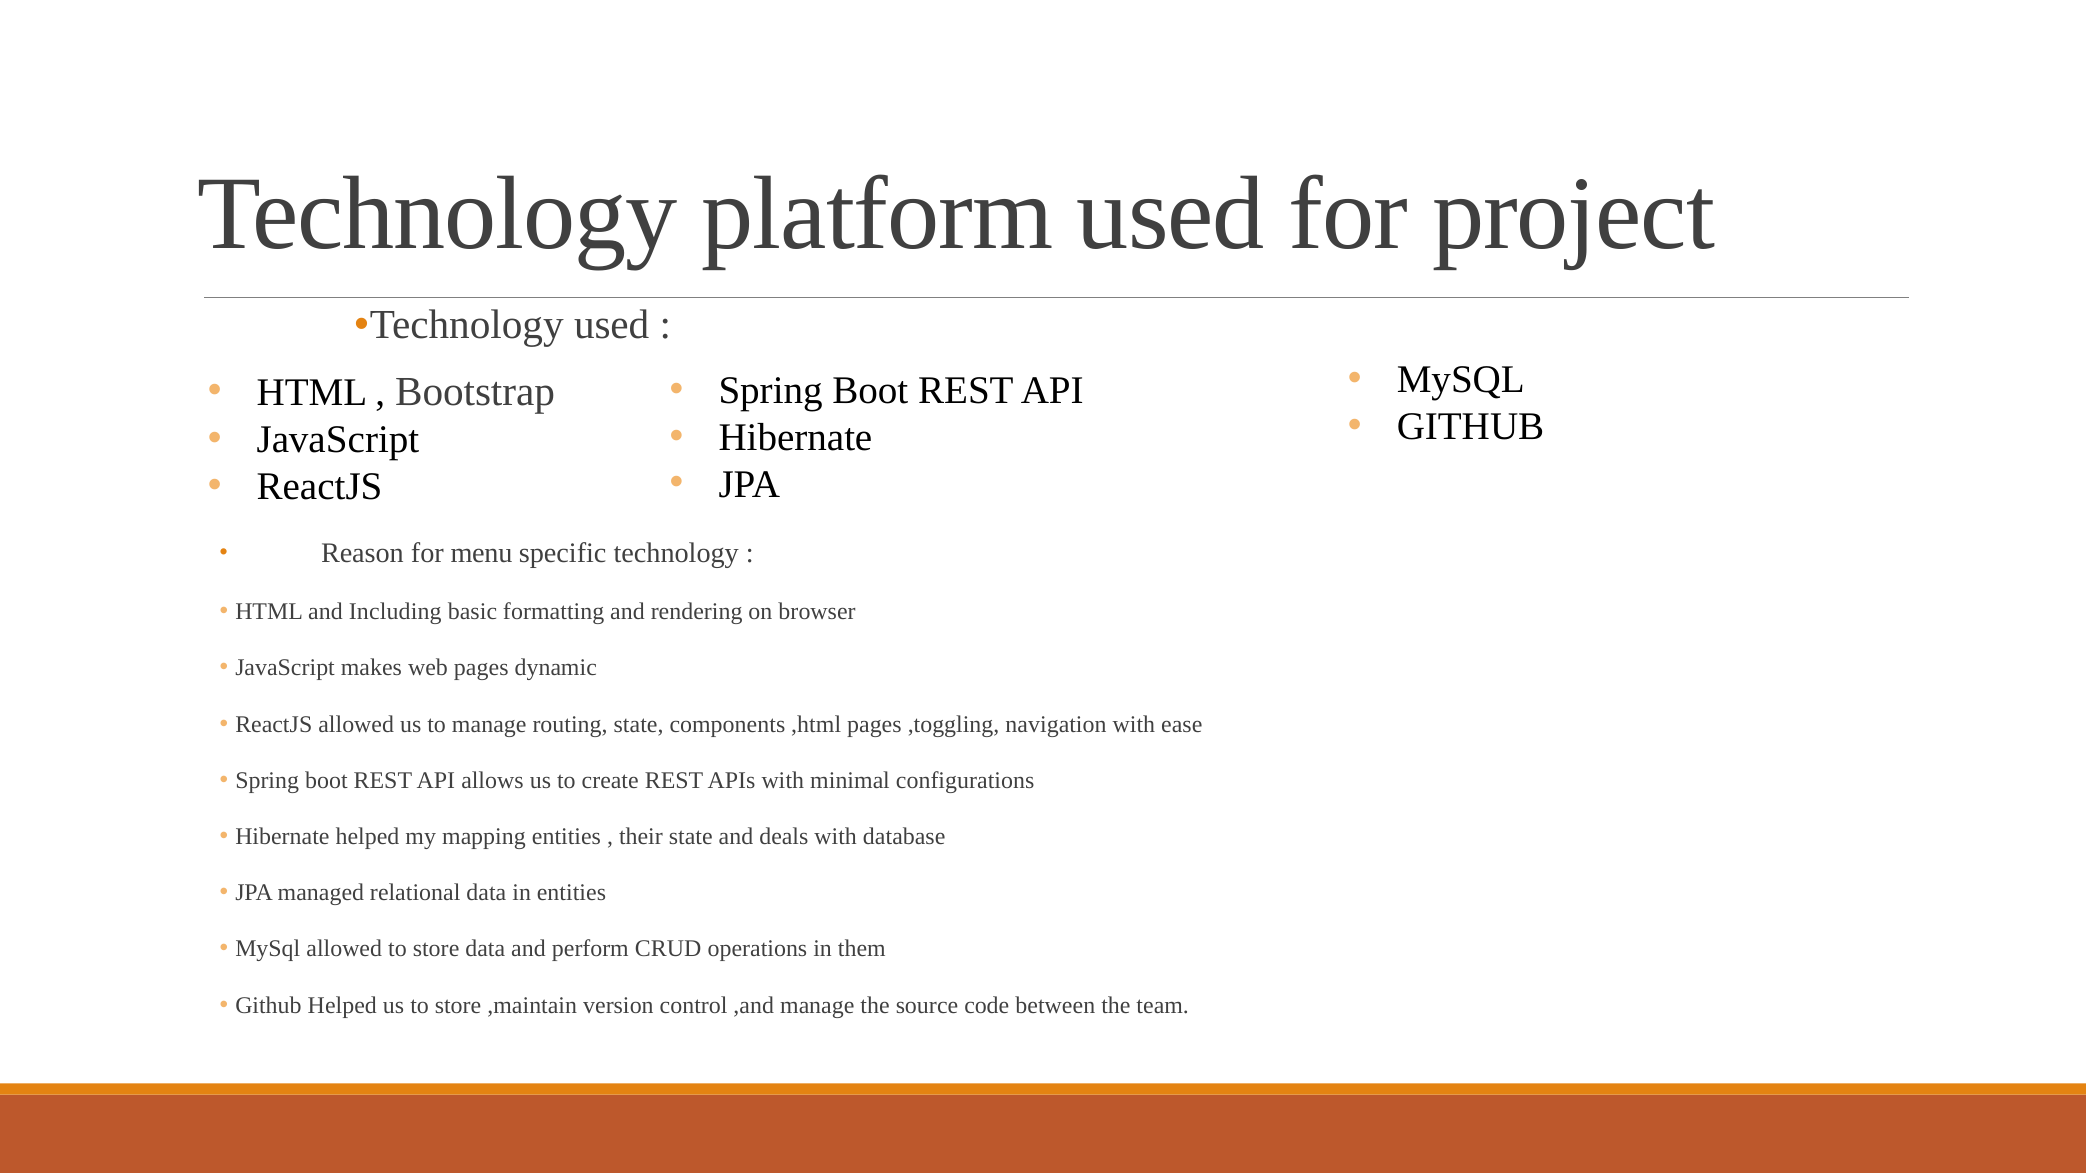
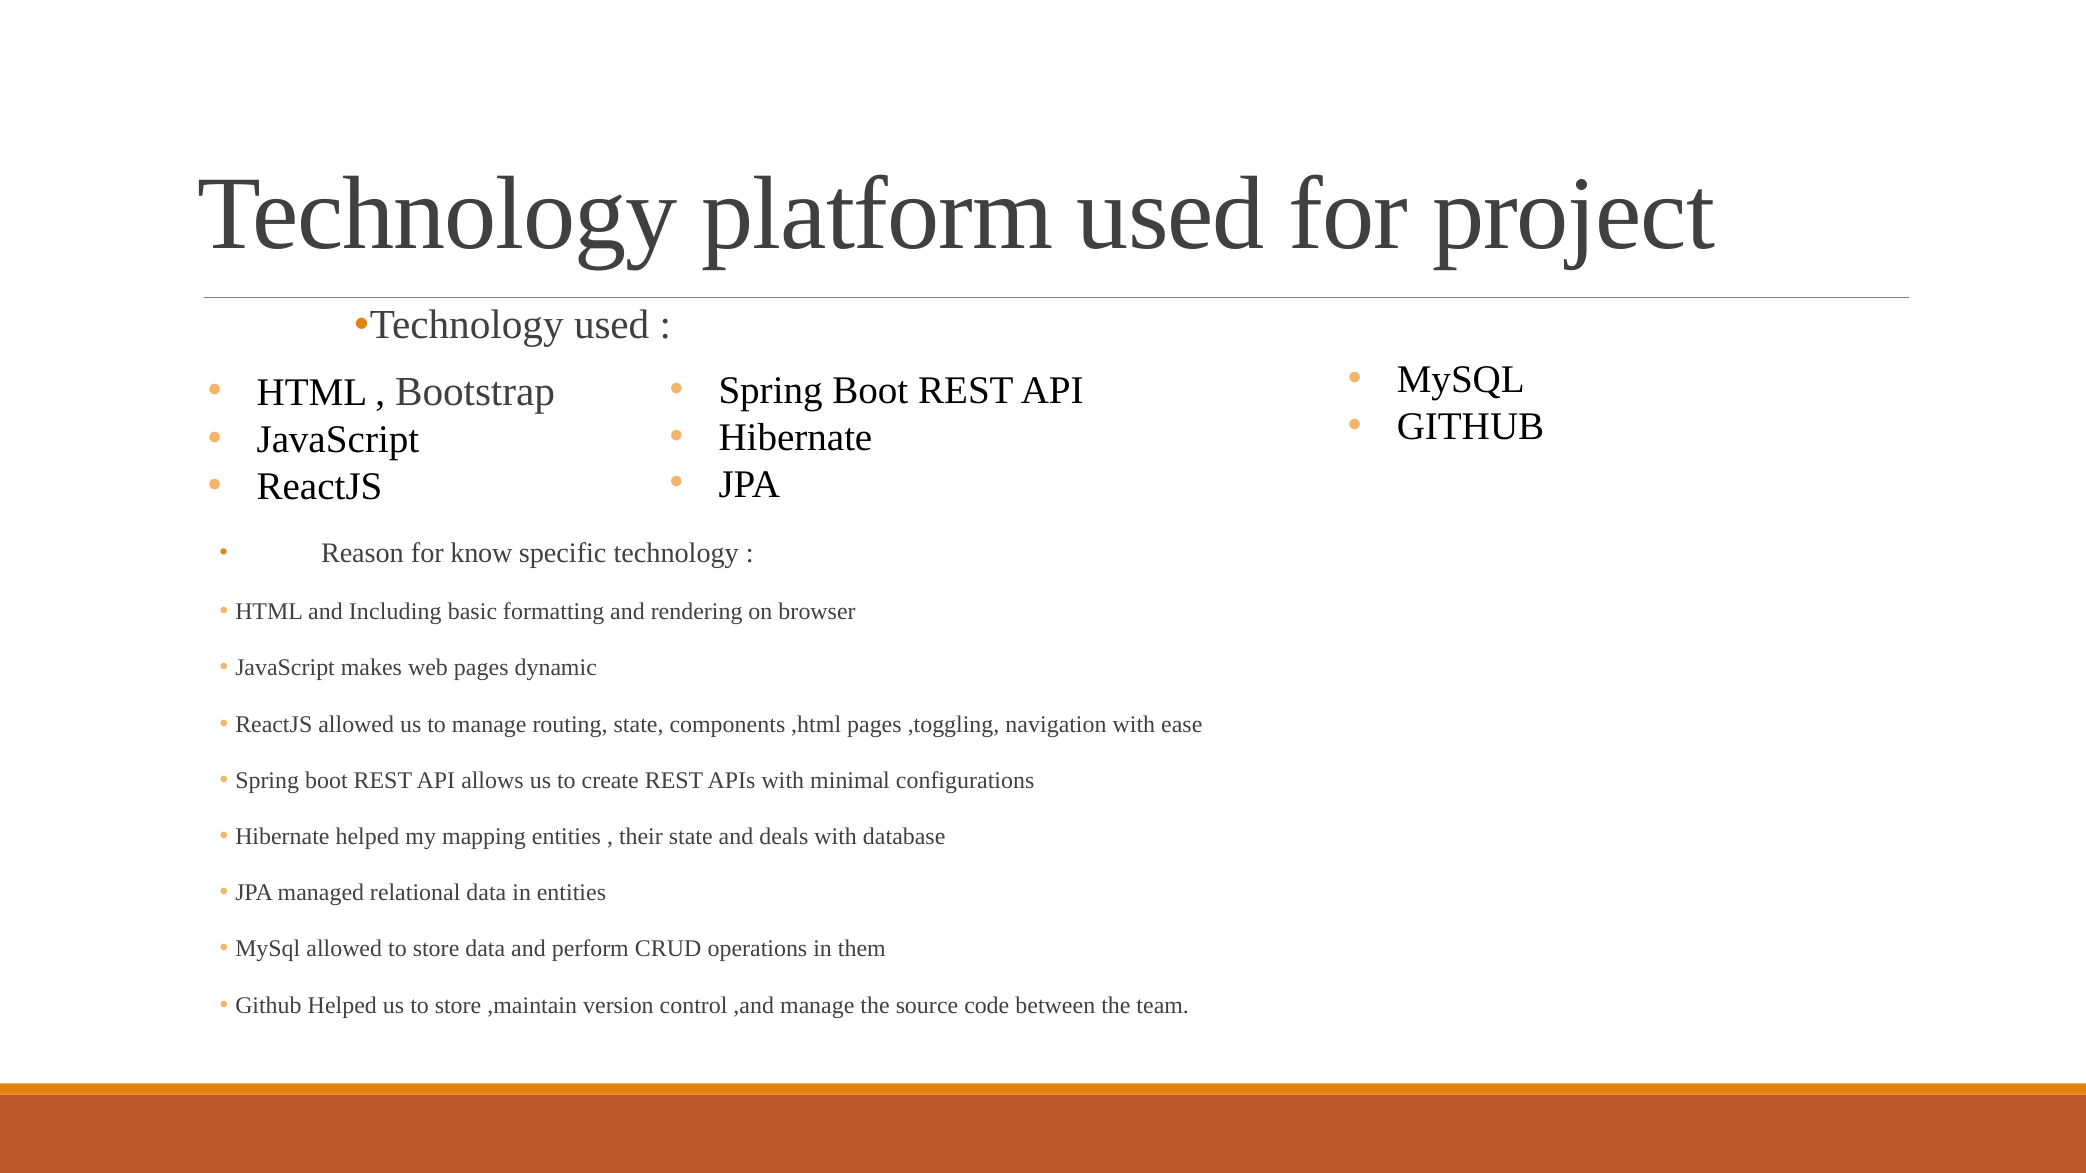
menu: menu -> know (481, 554)
